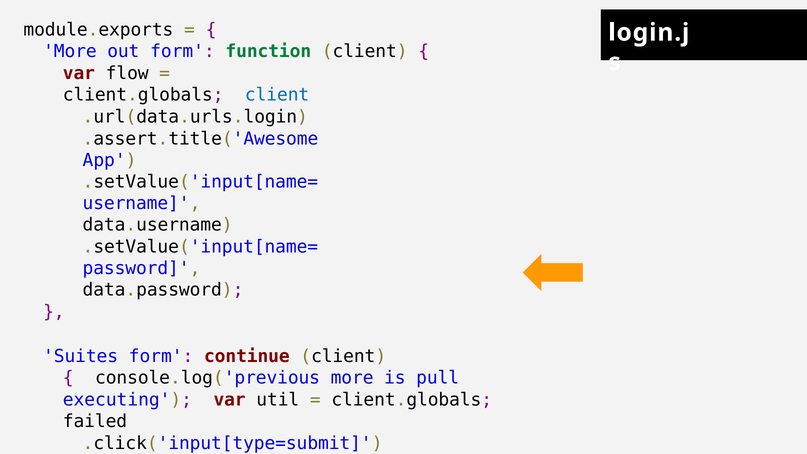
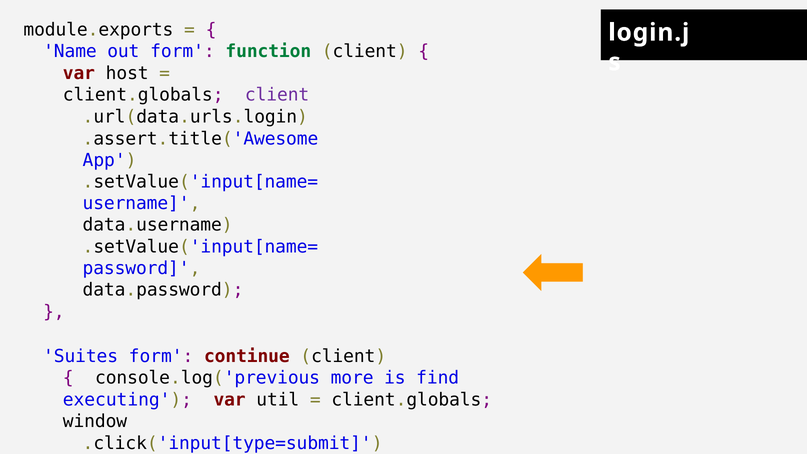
More: More -> Name (70, 51)
flow: flow -> host (127, 73)
client colour: blue -> purple (277, 95)
pull: pull -> find (438, 378)
failed: failed -> window (95, 421)
